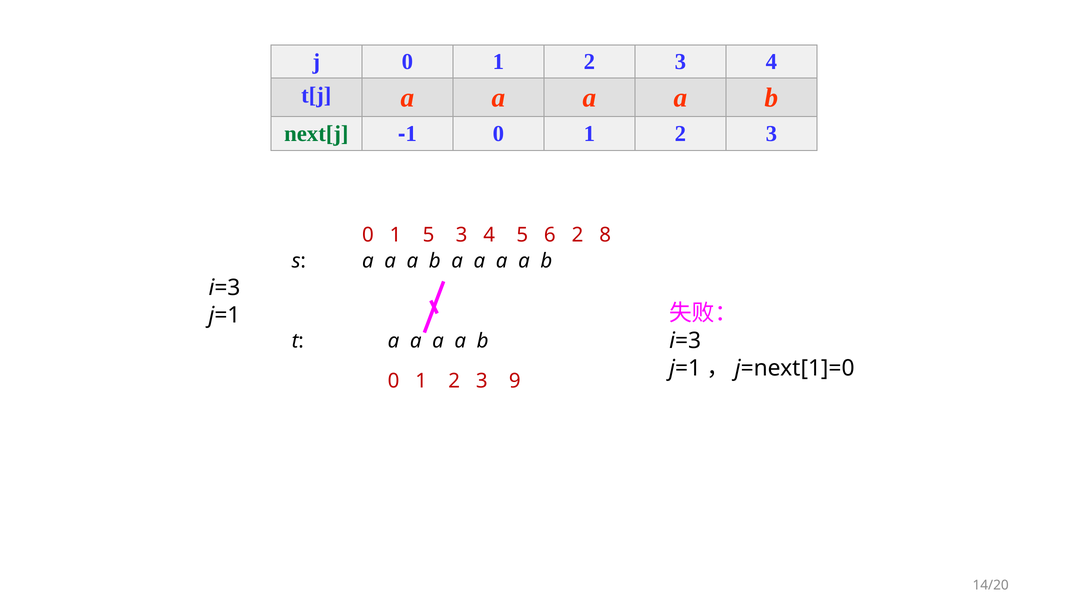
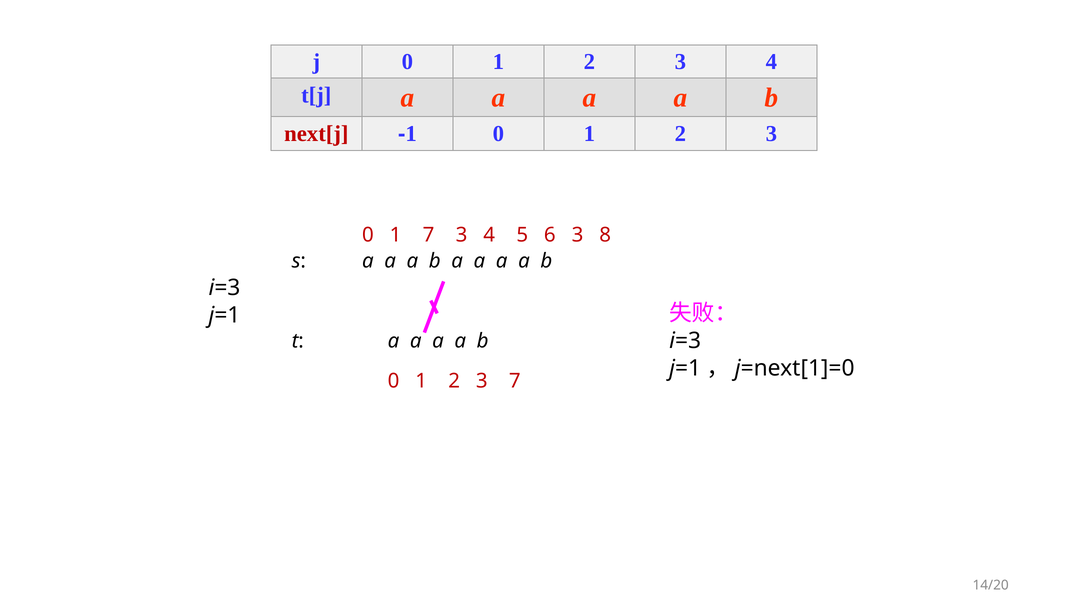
next[j colour: green -> red (316, 134)
1 5: 5 -> 7 (429, 235)
6 2: 2 -> 3 (578, 235)
3 9: 9 -> 7 (515, 381)
